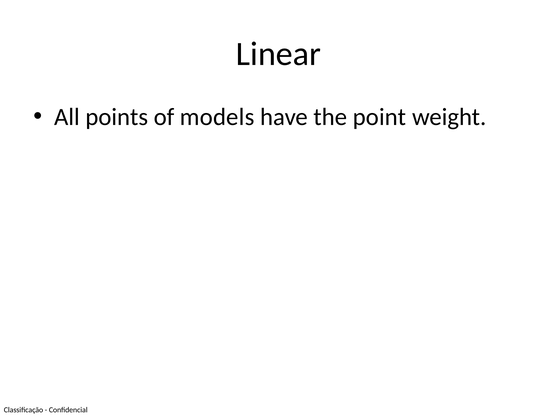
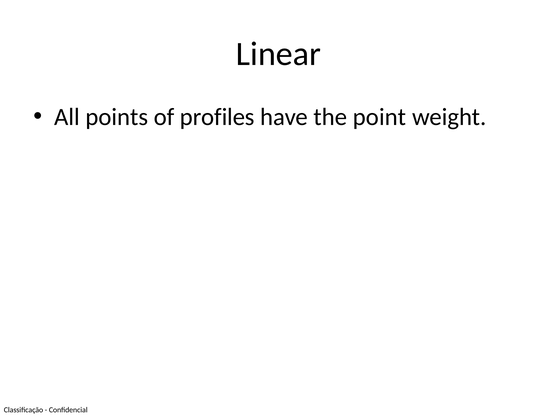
models: models -> profiles (217, 117)
